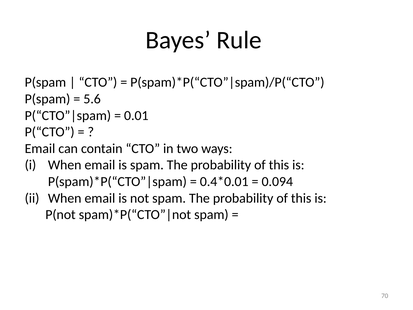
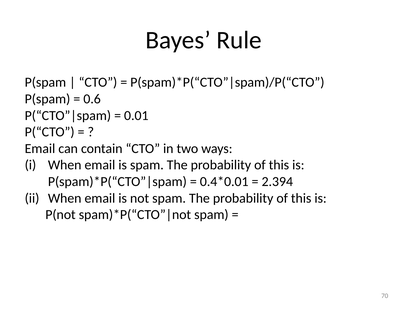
5.6: 5.6 -> 0.6 (92, 99)
0.094: 0.094 -> 2.394 (277, 182)
